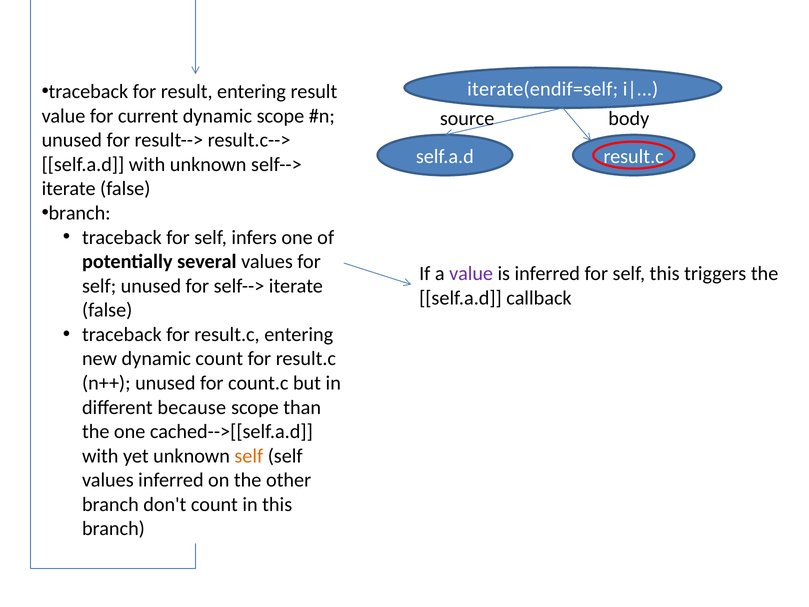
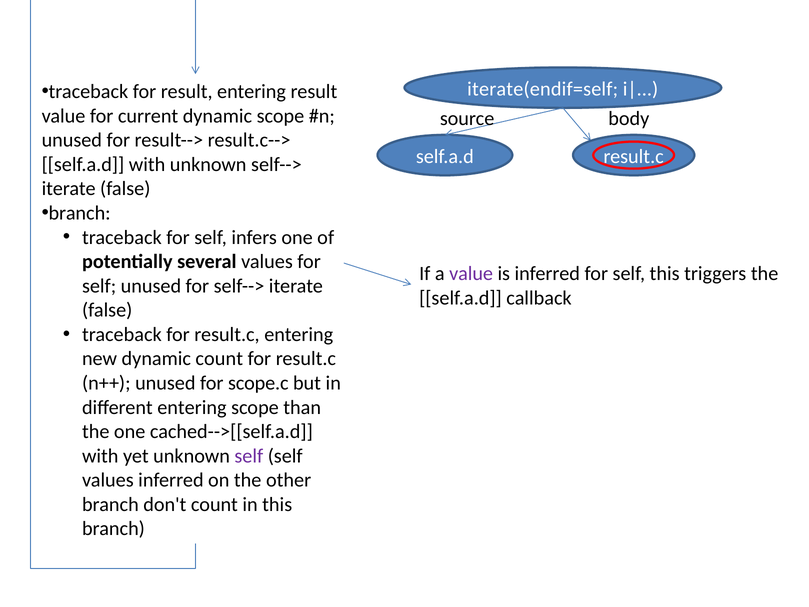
count.c: count.c -> scope.c (258, 383)
different because: because -> entering (192, 407)
self colour: orange -> purple (249, 456)
